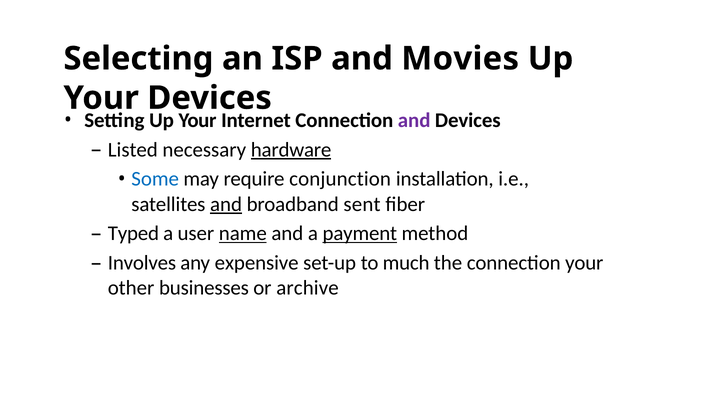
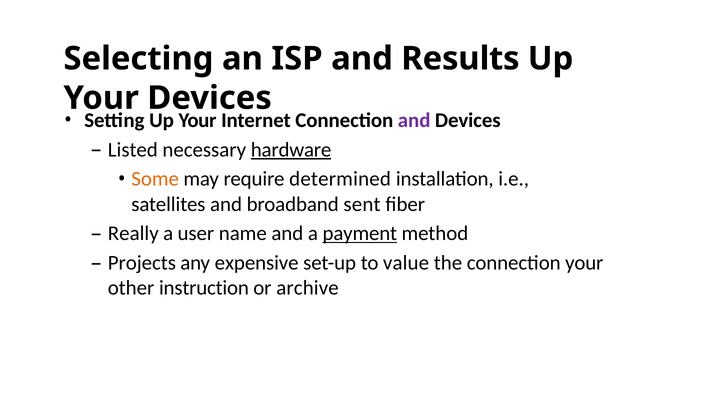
Movies: Movies -> Results (460, 59)
Some colour: blue -> orange (155, 179)
conjunction: conjunction -> determined (340, 179)
and underline: present -> none (226, 204)
Typed: Typed -> Really (133, 234)
name underline: present -> none (243, 234)
Involves: Involves -> Projects (142, 263)
much: much -> value (406, 263)
businesses: businesses -> instruction (204, 288)
